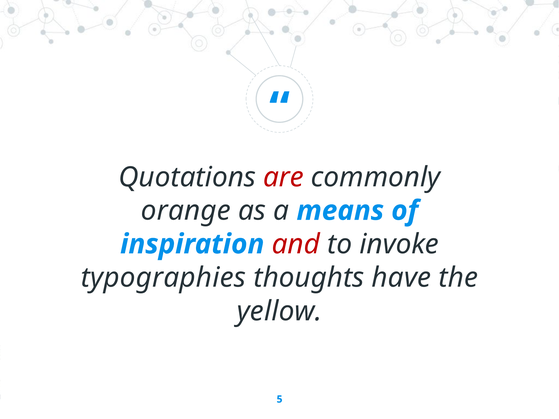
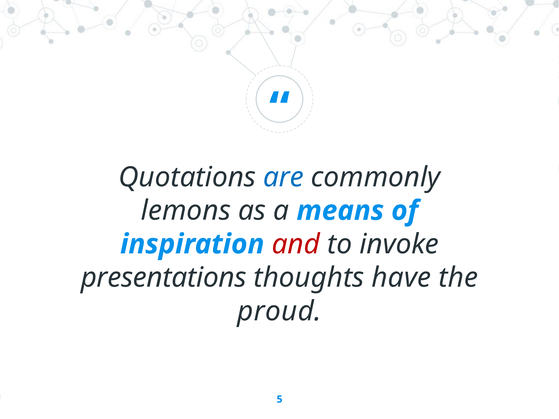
are colour: red -> blue (284, 177)
orange: orange -> lemons (186, 211)
typographies: typographies -> presentations (164, 278)
yellow: yellow -> proud (279, 311)
